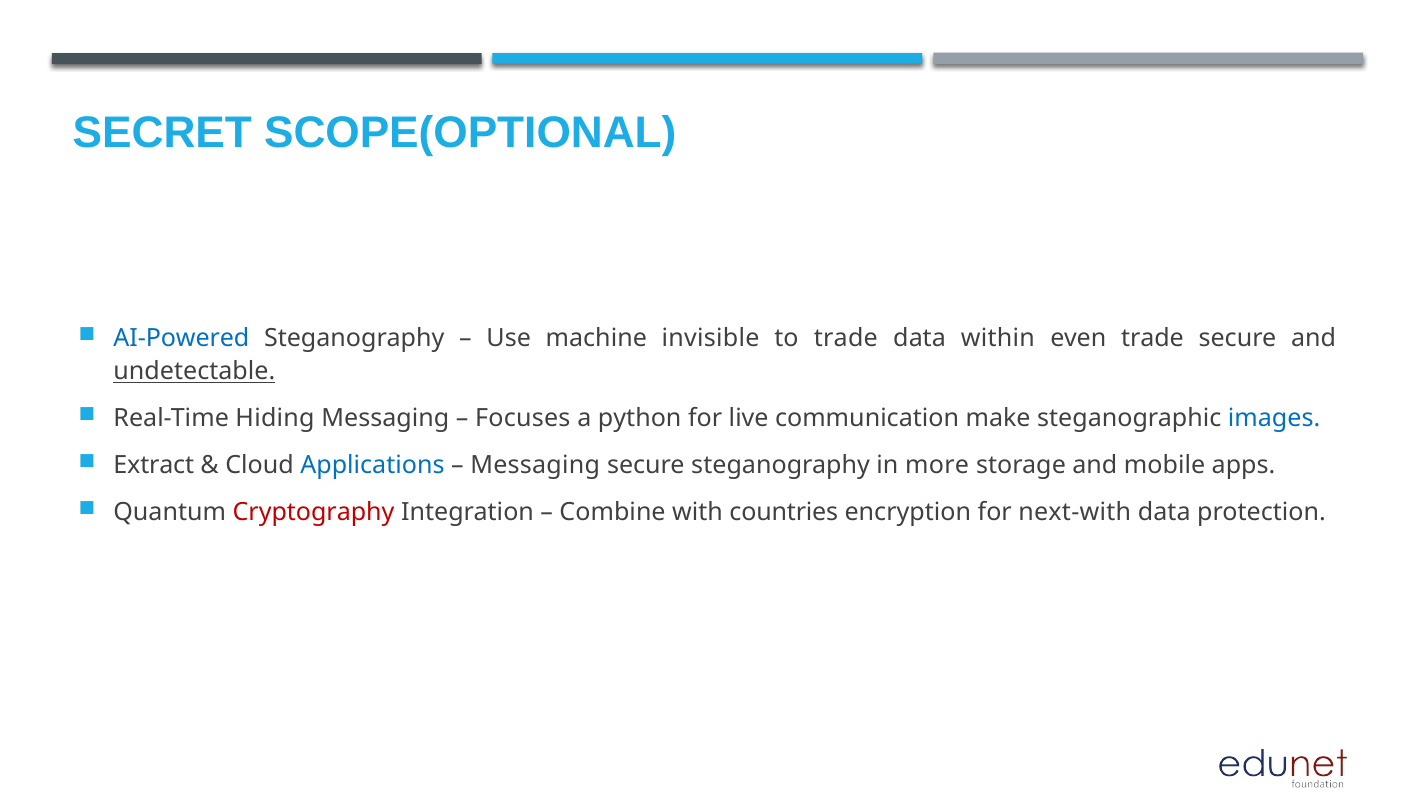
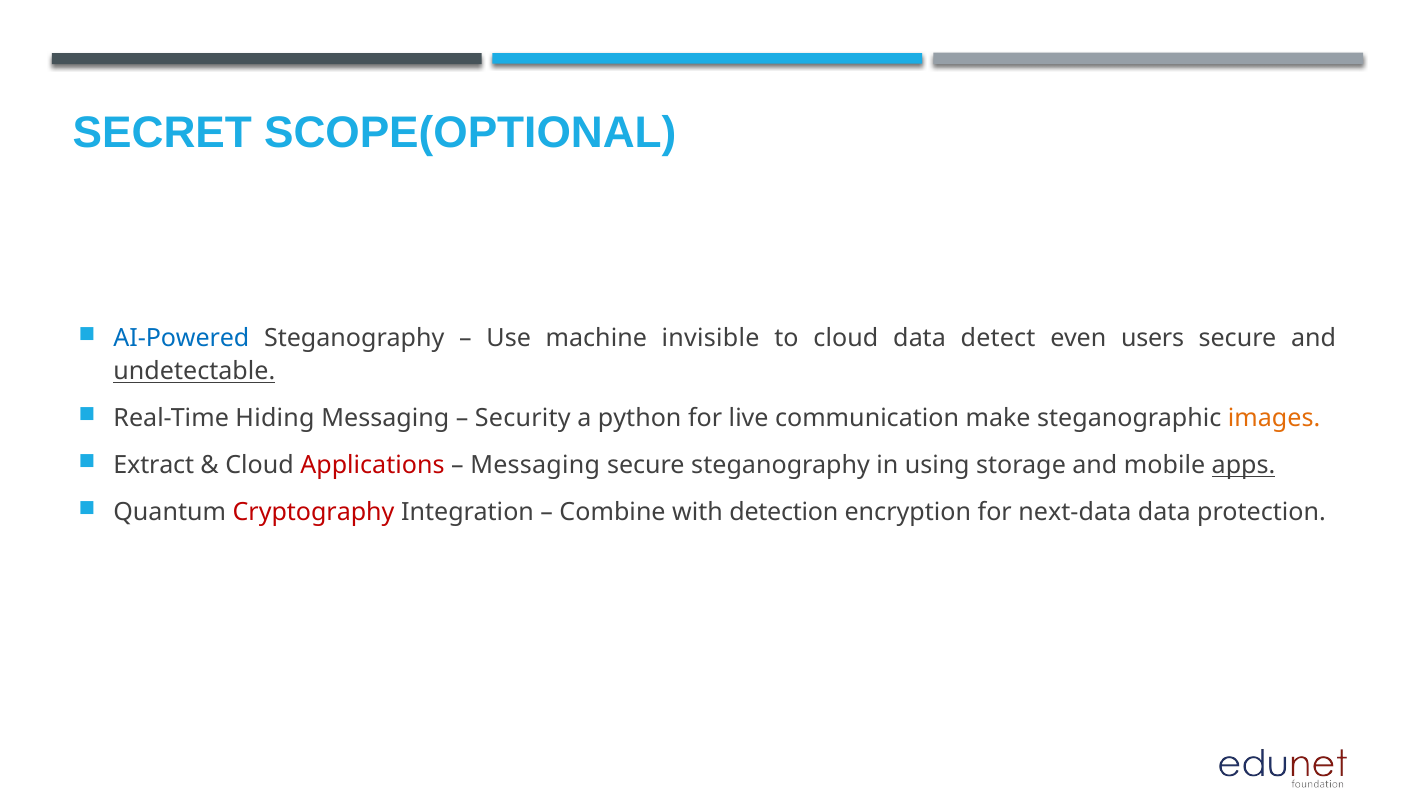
to trade: trade -> cloud (846, 339)
within: within -> detect (998, 339)
even trade: trade -> users (1153, 339)
Focuses: Focuses -> Security (523, 419)
images colour: blue -> orange (1274, 419)
Applications colour: blue -> red (372, 466)
more: more -> using (937, 466)
apps underline: none -> present (1244, 466)
countries: countries -> detection (784, 513)
next-with: next-with -> next-data (1075, 513)
